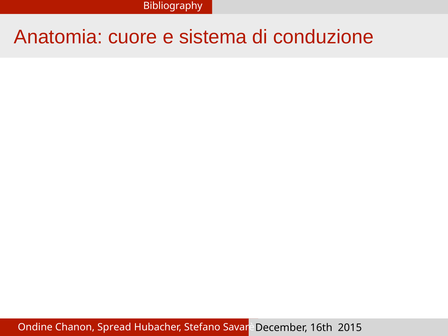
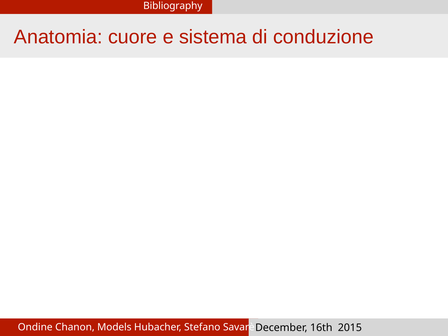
Spread: Spread -> Models (114, 327)
